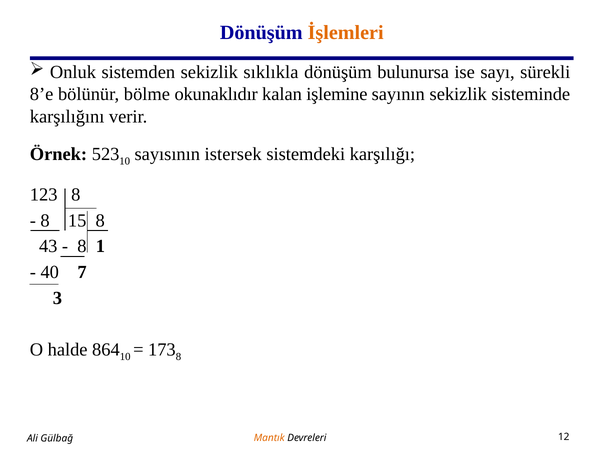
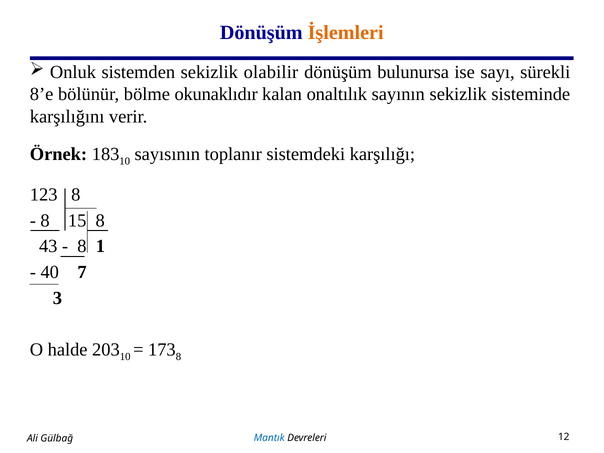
sıklıkla: sıklıkla -> olabilir (271, 72)
işlemine: işlemine -> onaltılık (337, 94)
523: 523 -> 183 (106, 154)
istersek: istersek -> toplanır (233, 154)
864: 864 -> 203 (106, 350)
Mantık colour: orange -> blue (269, 438)
